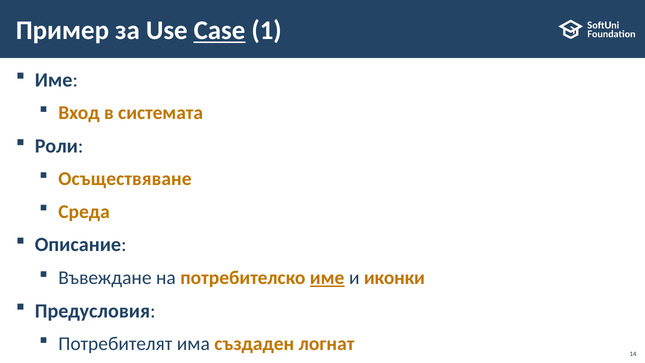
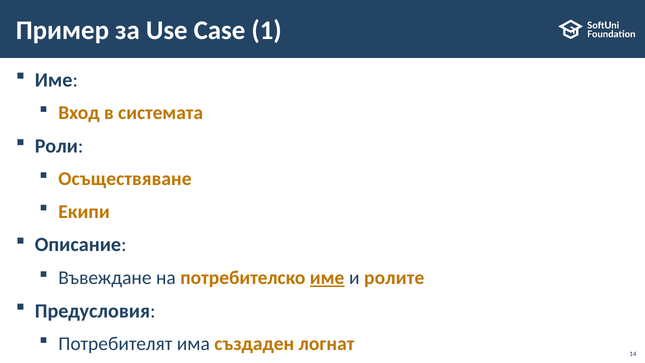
Case underline: present -> none (219, 31)
Среда: Среда -> Екипи (84, 212)
иконки: иконки -> ролите (394, 278)
